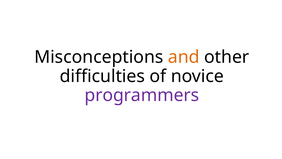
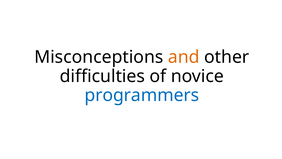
programmers colour: purple -> blue (142, 95)
